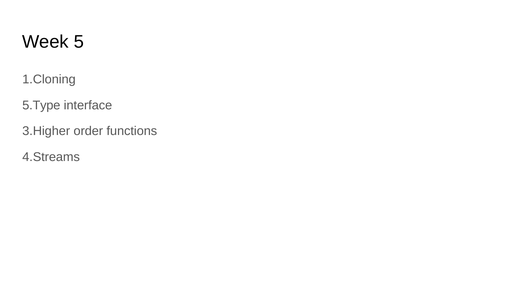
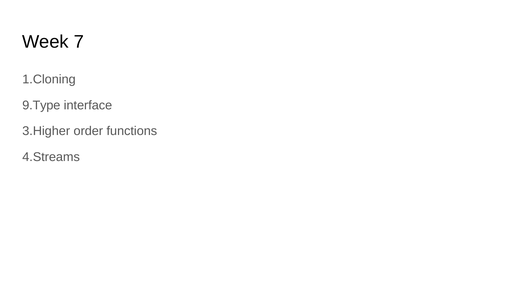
5: 5 -> 7 (79, 42)
5.Type: 5.Type -> 9.Type (41, 105)
